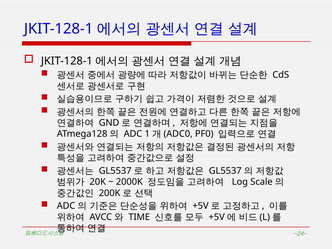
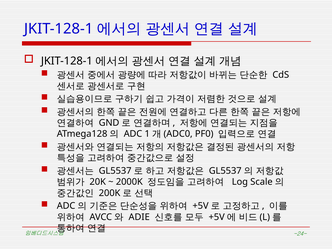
TIME: TIME -> ADIE (139, 217)
